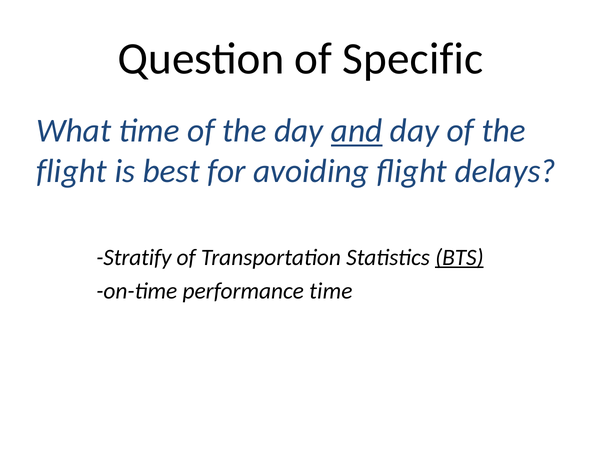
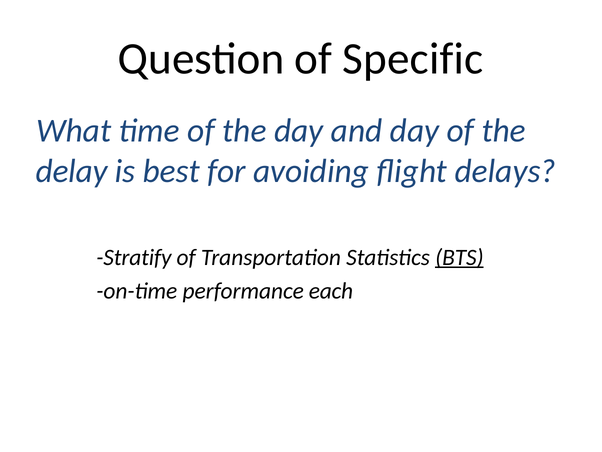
and underline: present -> none (357, 131)
flight: flight -> delay (72, 171)
performance time: time -> each (331, 291)
